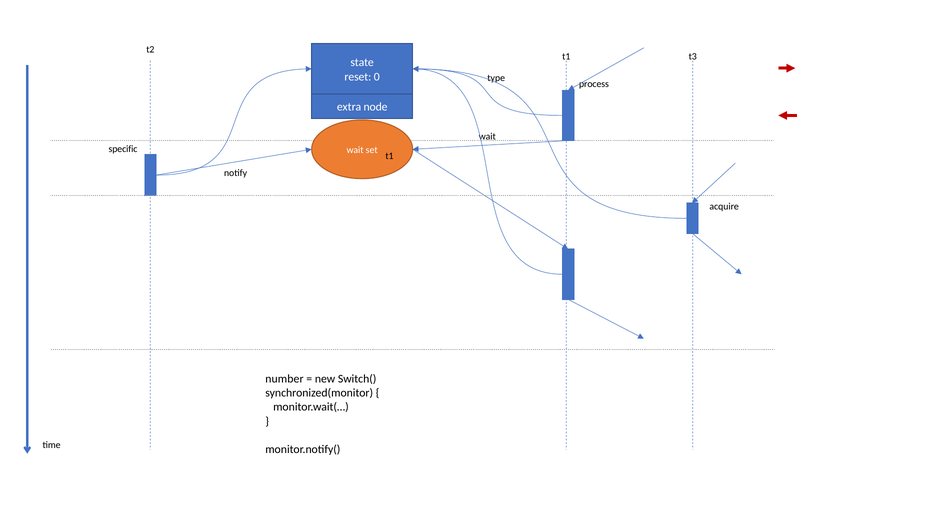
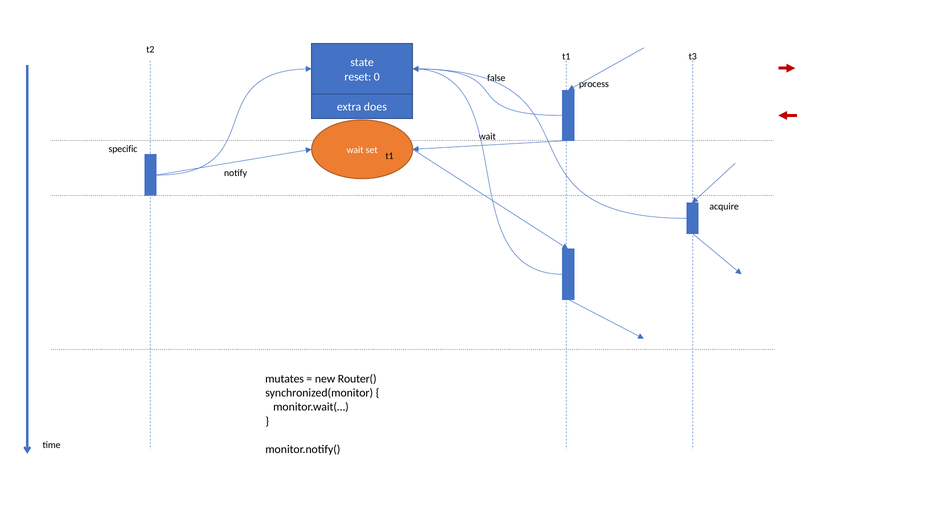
type: type -> false (496, 78)
node: node -> does (375, 107)
number: number -> mutates (285, 379)
Switch(: Switch( -> Router( (357, 379)
